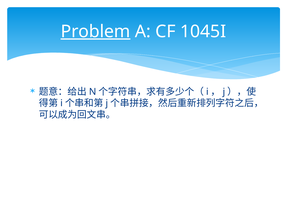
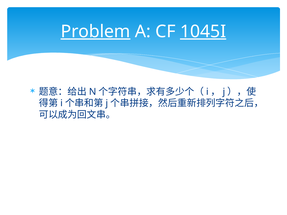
1045I underline: none -> present (203, 32)
